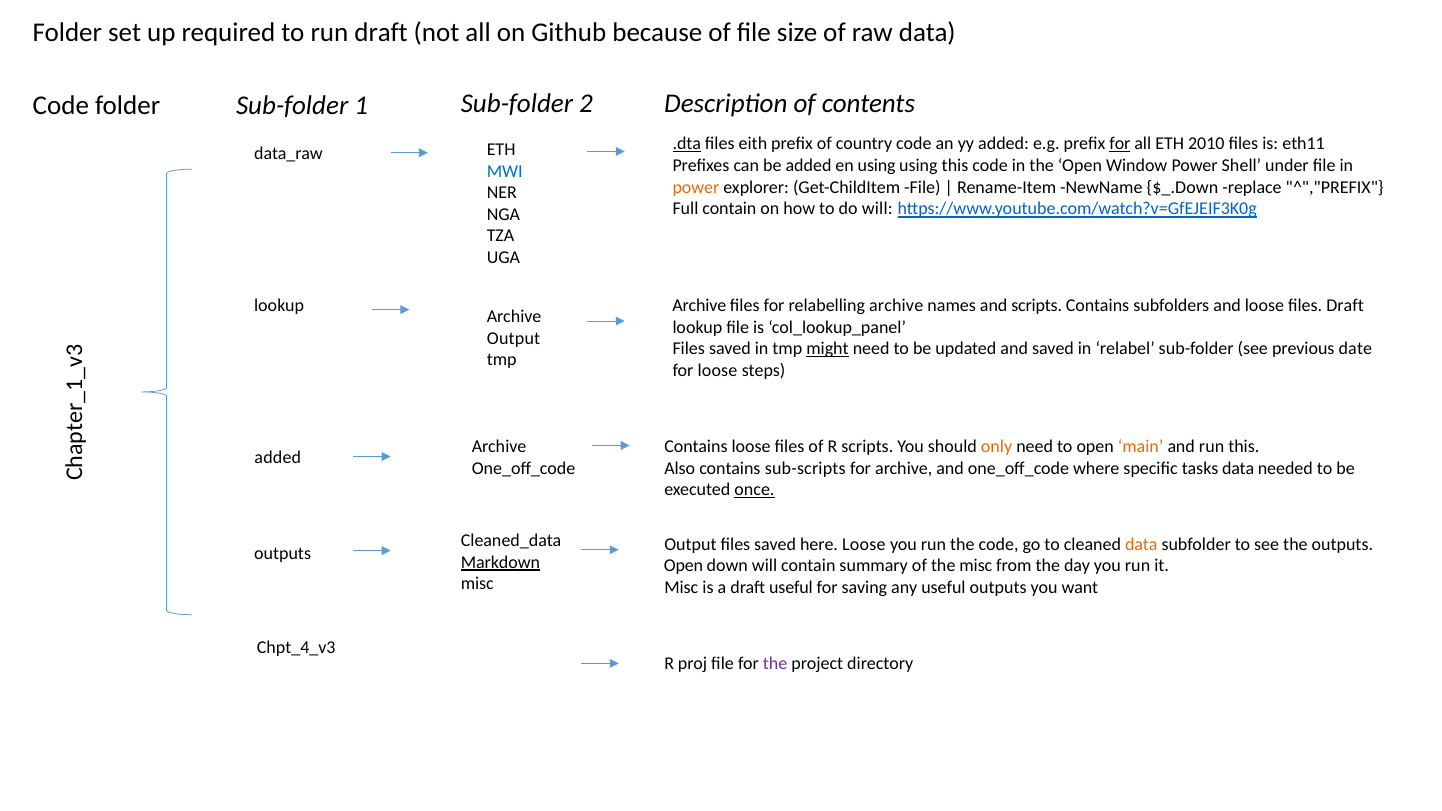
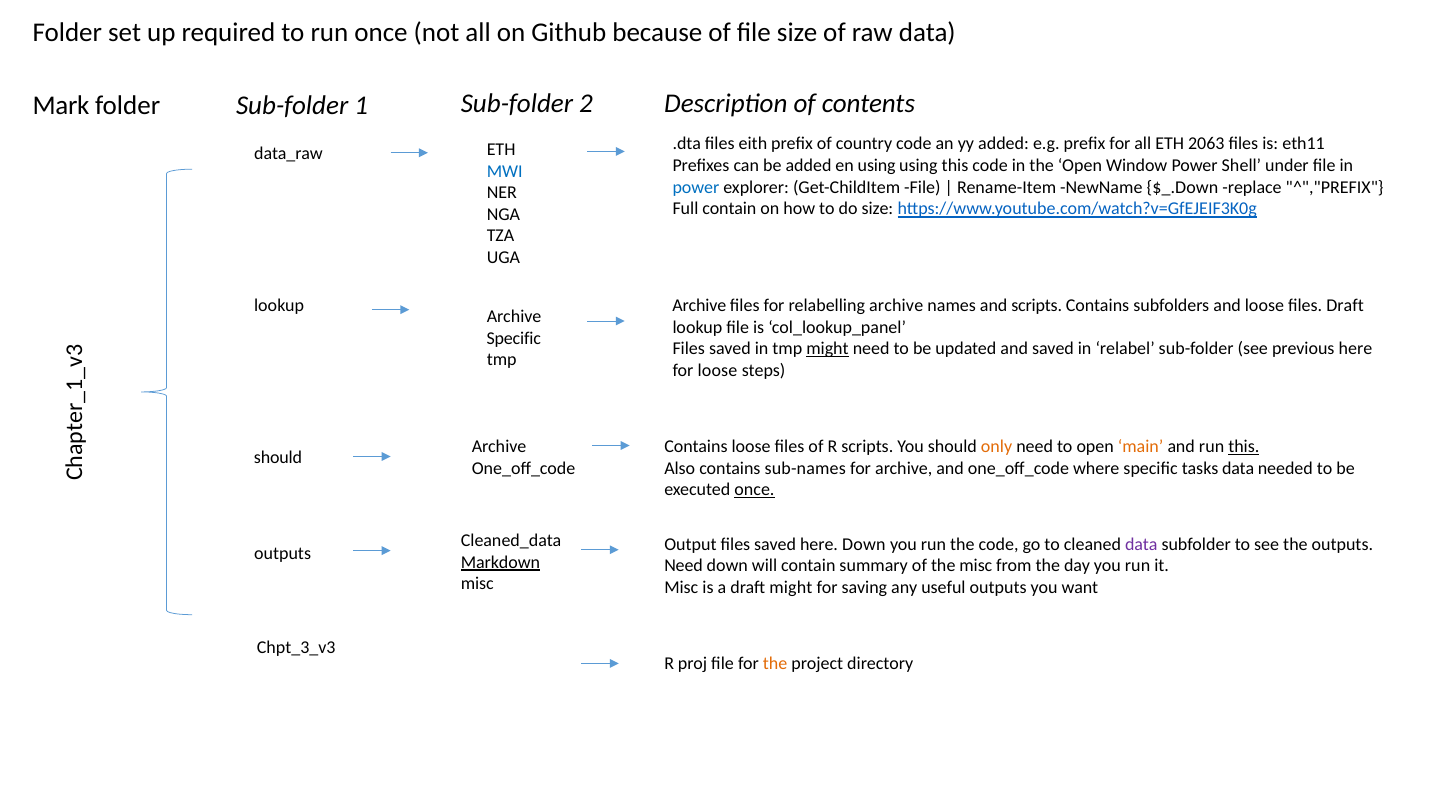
run draft: draft -> once (381, 32)
Code: Code -> Mark (61, 105)
.dta underline: present -> none (687, 144)
for underline: present -> none (1120, 144)
2010: 2010 -> 2063 (1206, 144)
power colour: orange -> blue (696, 187)
do will: will -> size (877, 209)
Output: Output -> Specific (514, 338)
previous date: date -> here (1355, 349)
this underline: none -> present (1244, 447)
added: added -> should (278, 458)
sub-scripts: sub-scripts -> sub-names (805, 468)
here Loose: Loose -> Down (864, 544)
data colour: orange -> purple (1141, 544)
Open: Open -> Need (684, 566)
draft useful: useful -> might (791, 588)
Chpt_4_v3: Chpt_4_v3 -> Chpt_3_v3 (296, 648)
the colour: purple -> orange (775, 664)
